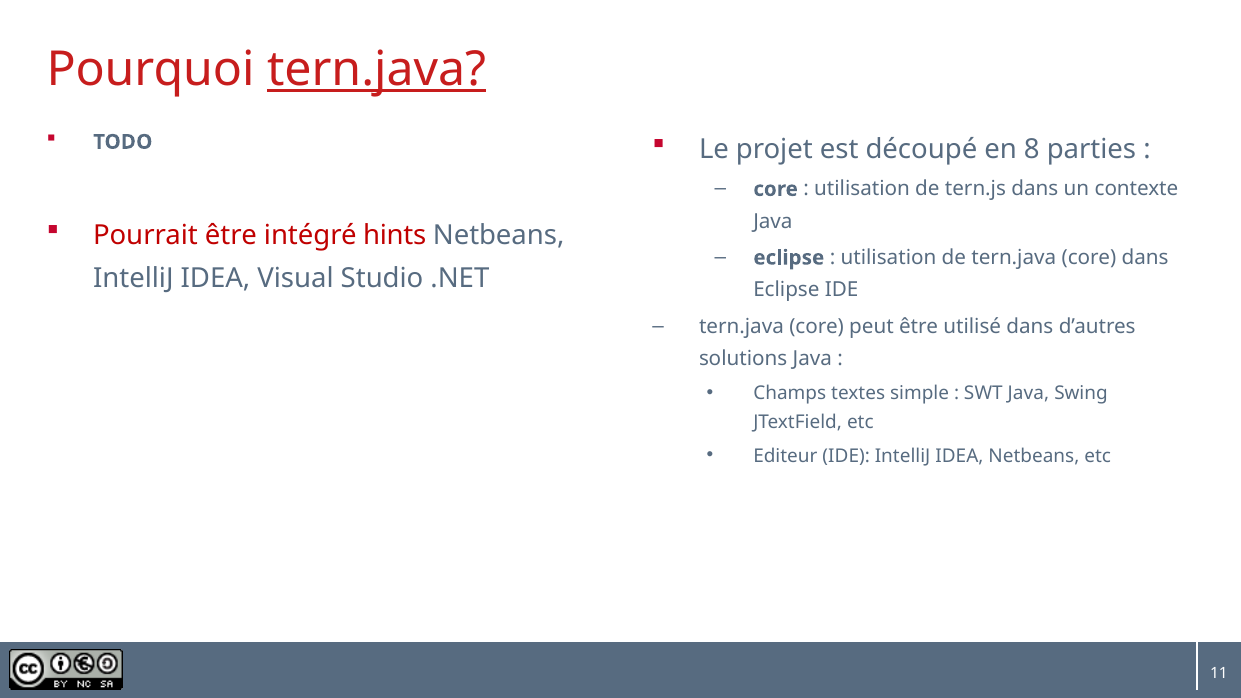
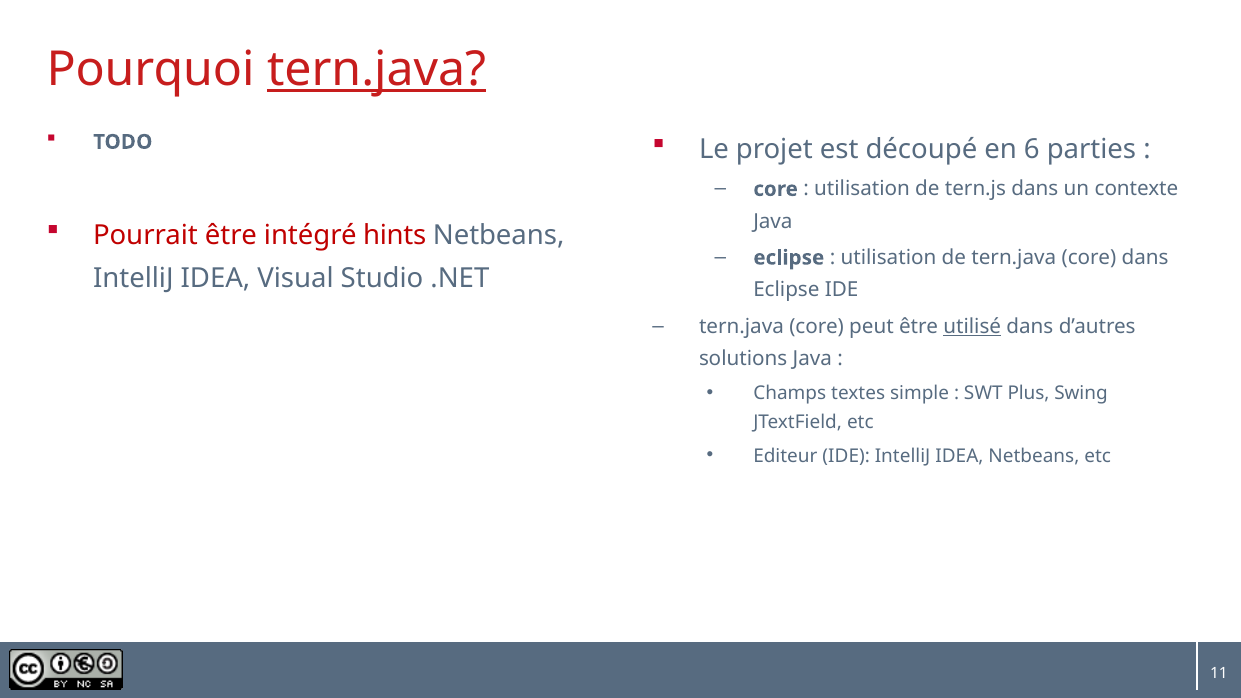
8: 8 -> 6 (1032, 149)
utilisé underline: none -> present (972, 326)
SWT Java: Java -> Plus (1028, 393)
